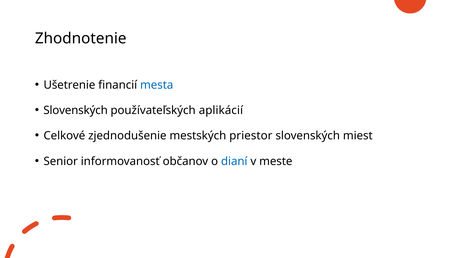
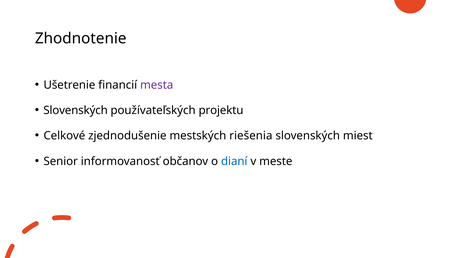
mesta colour: blue -> purple (157, 85)
aplikácií: aplikácií -> projektu (221, 110)
priestor: priestor -> riešenia (251, 136)
